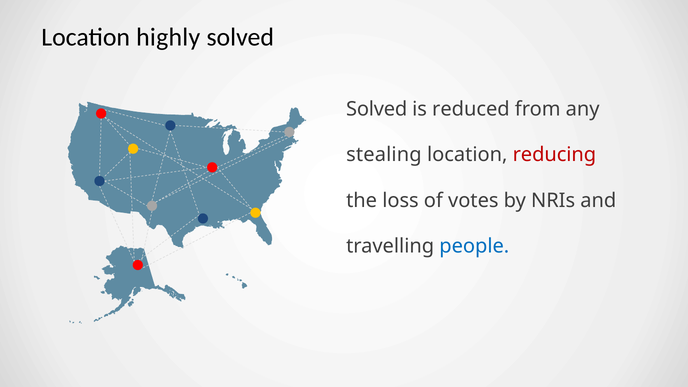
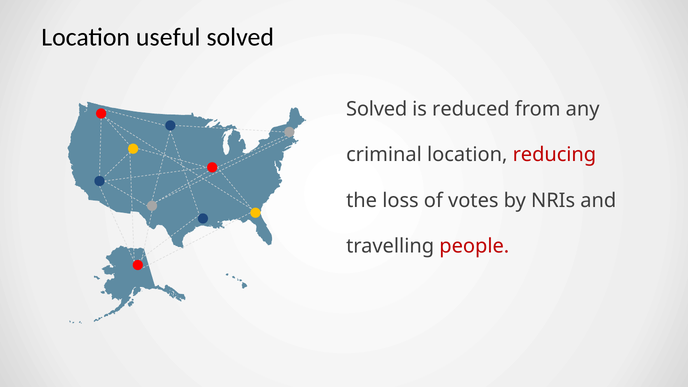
highly: highly -> useful (168, 37)
stealing: stealing -> criminal (384, 155)
people colour: blue -> red (474, 246)
